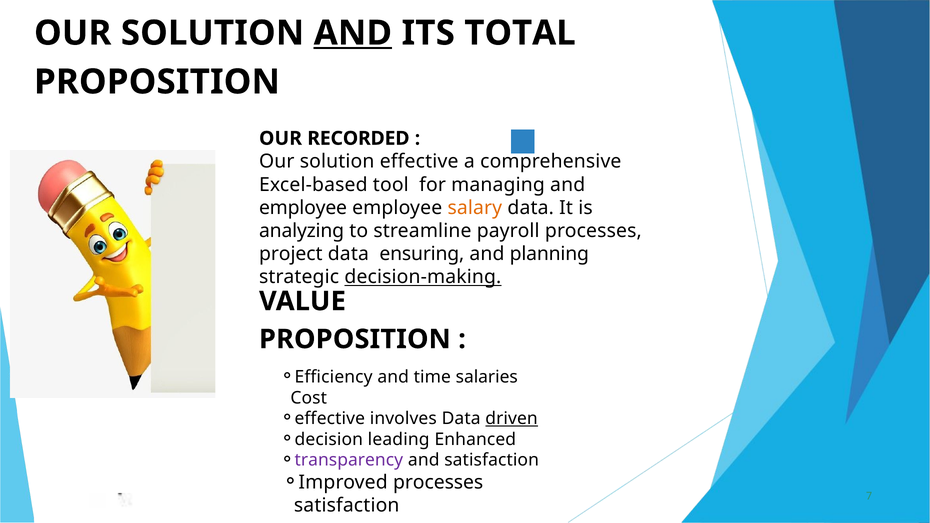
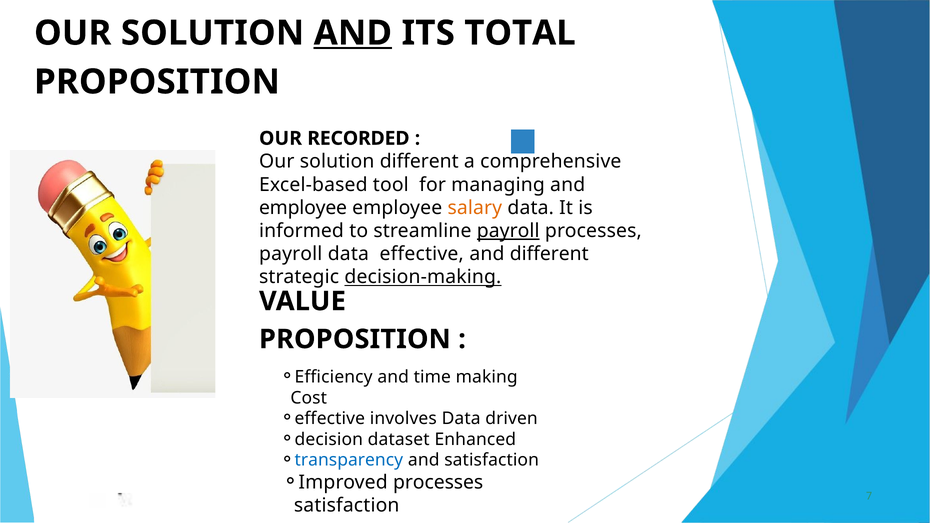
solution effective: effective -> different (419, 162)
analyzing: analyzing -> informed (301, 231)
payroll underline: none -> present (508, 231)
project: project -> payroll (291, 254)
data ensuring: ensuring -> effective (422, 254)
and planning: planning -> different (549, 254)
salaries: salaries -> making (487, 377)
driven underline: present -> none (512, 419)
leading: leading -> dataset (399, 439)
transparency colour: purple -> blue (349, 460)
